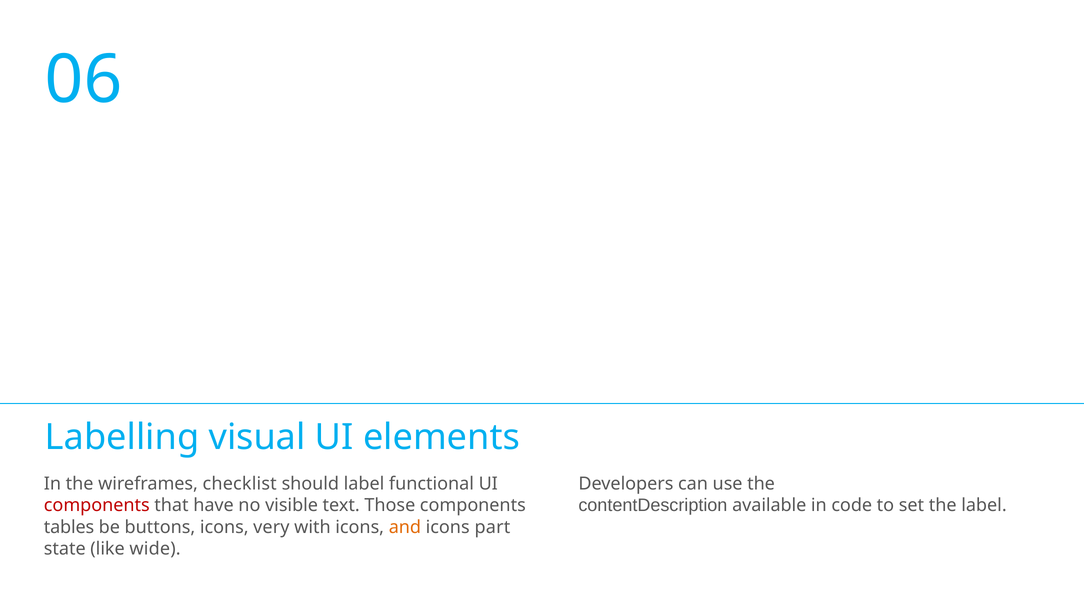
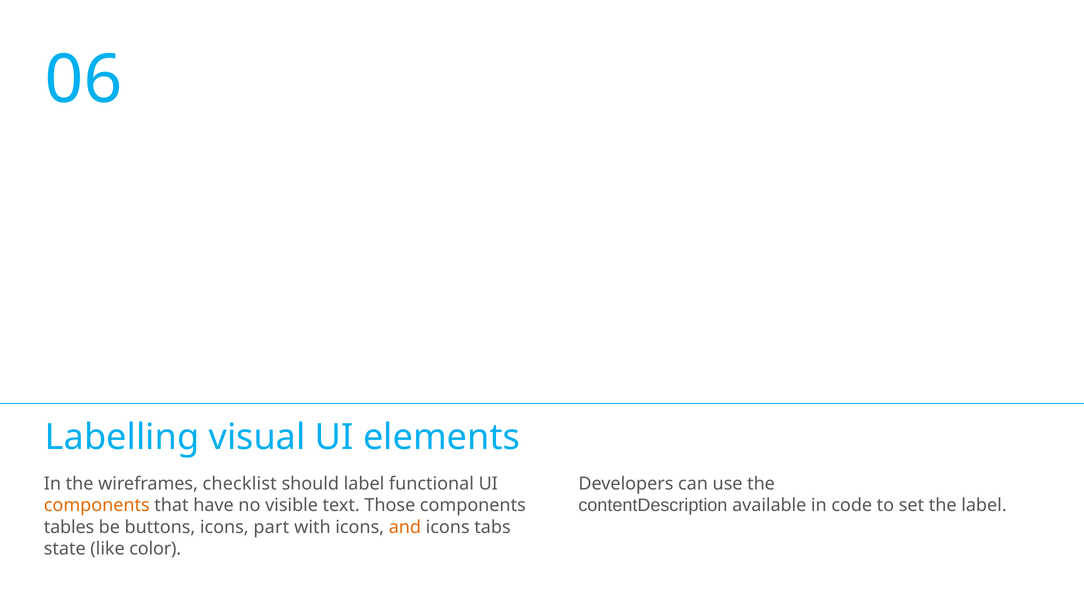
components colour: red -> orange (97, 505)
very: very -> part (271, 527)
part: part -> tabs (493, 527)
wide: wide -> color (155, 549)
